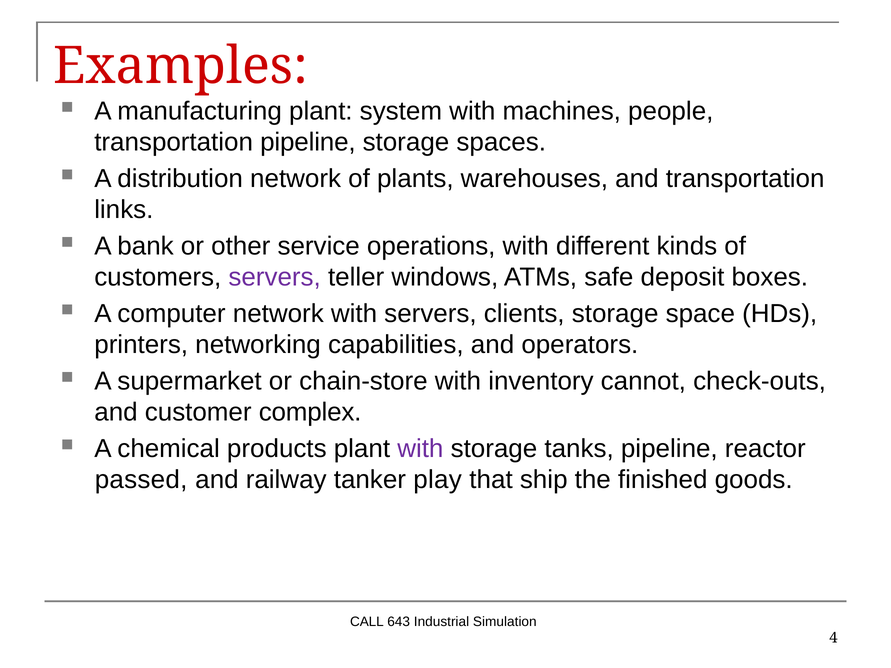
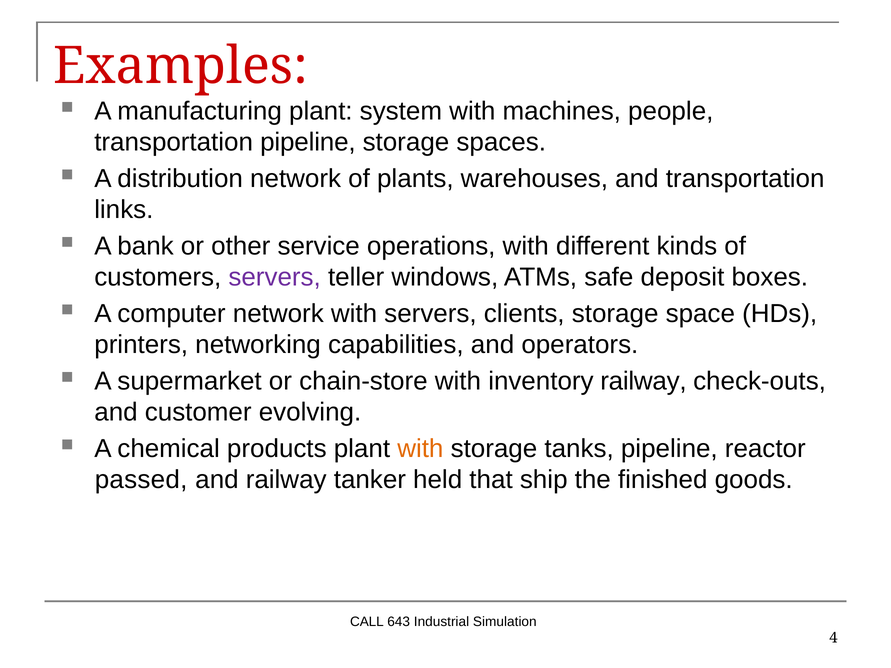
inventory cannot: cannot -> railway (643, 381)
complex: complex -> evolving (310, 412)
with colour: purple -> orange (420, 449)
play: play -> held (438, 480)
